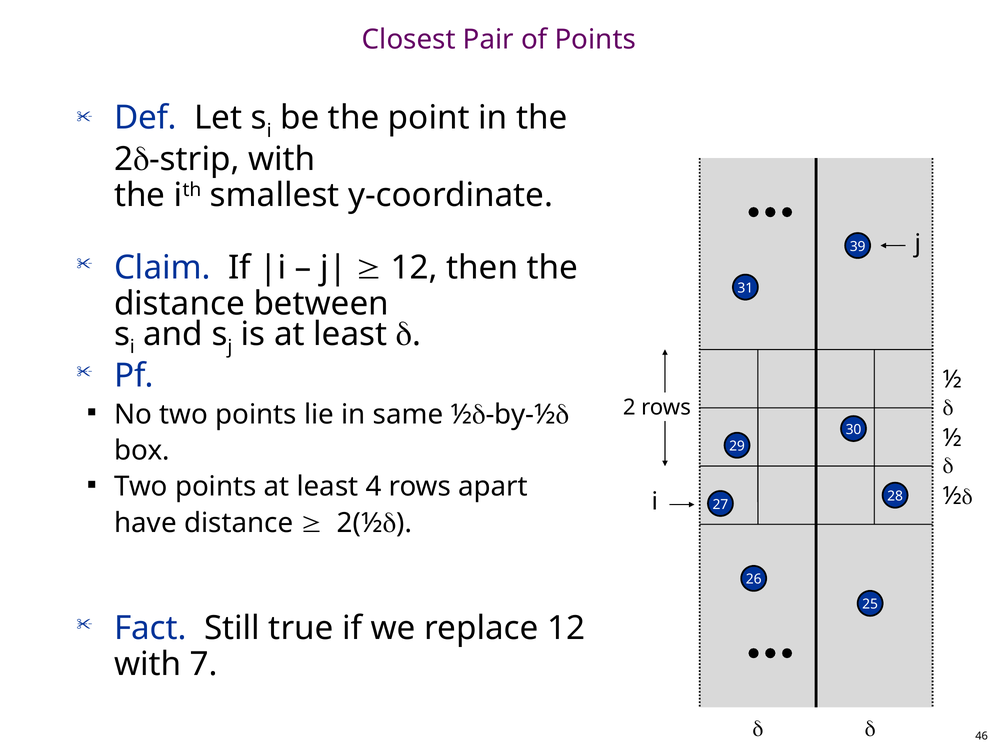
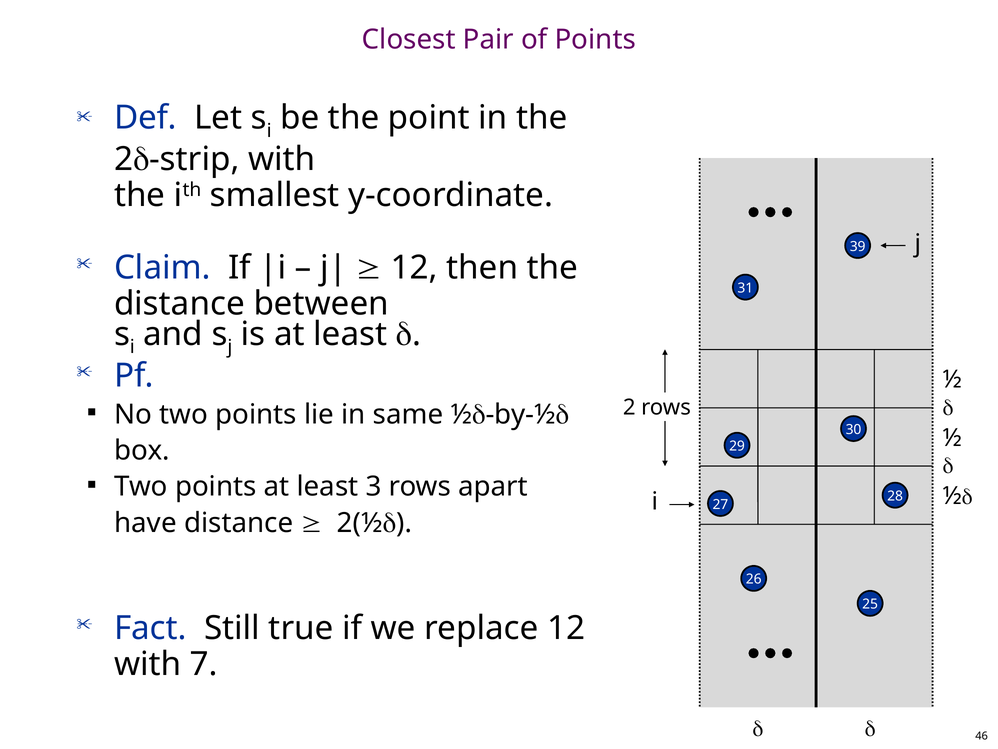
4: 4 -> 3 (374, 486)
